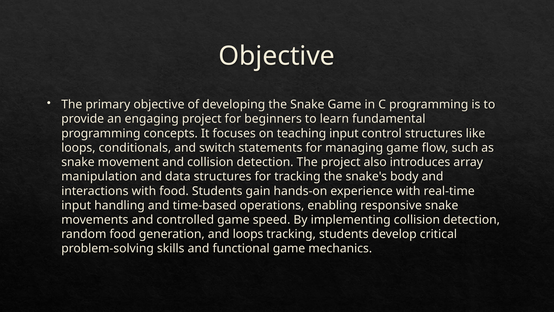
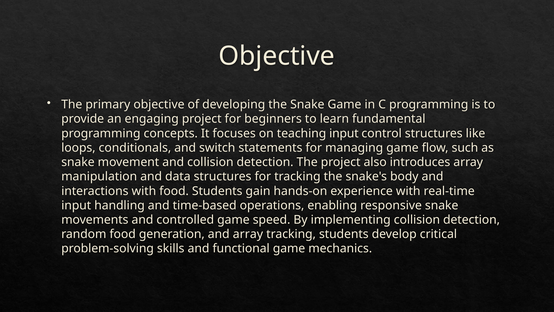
and loops: loops -> array (248, 234)
